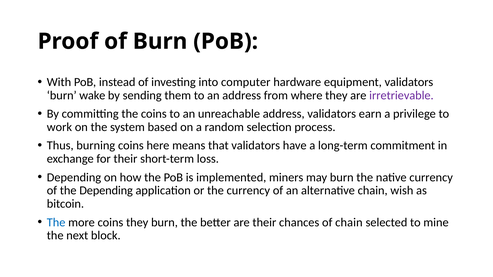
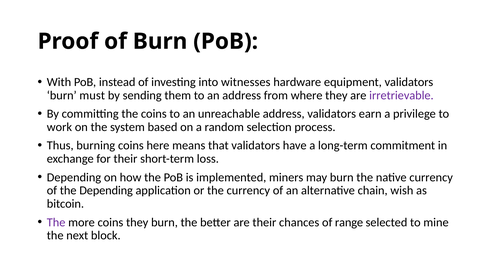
computer: computer -> witnesses (246, 82)
wake: wake -> must (92, 96)
The colour: blue -> purple (56, 223)
of chain: chain -> range (349, 223)
